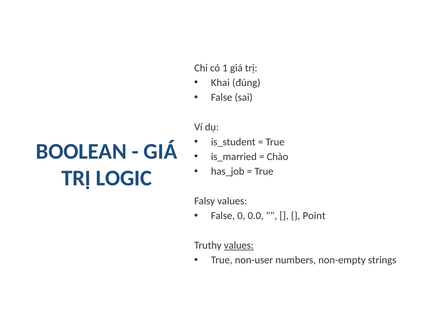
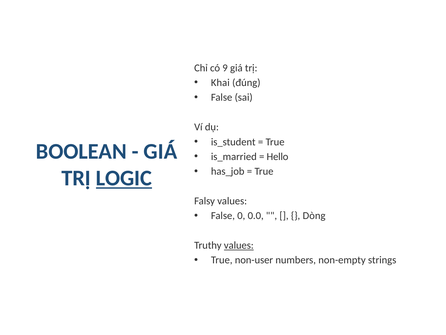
1: 1 -> 9 (225, 68)
Chào: Chào -> Hello (278, 156)
LOGIC underline: none -> present (124, 178)
Point: Point -> Dòng (314, 215)
